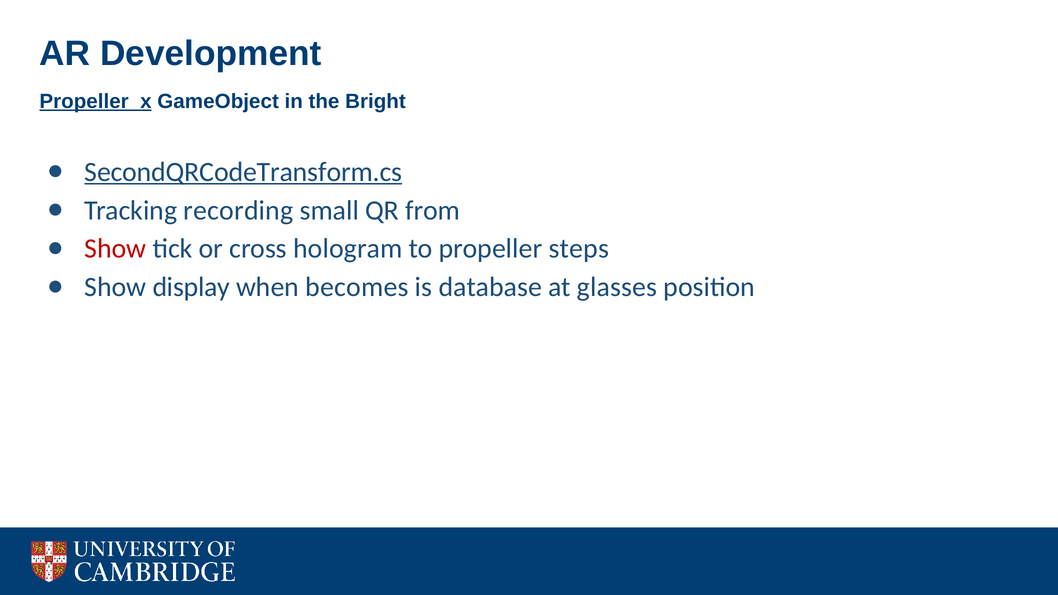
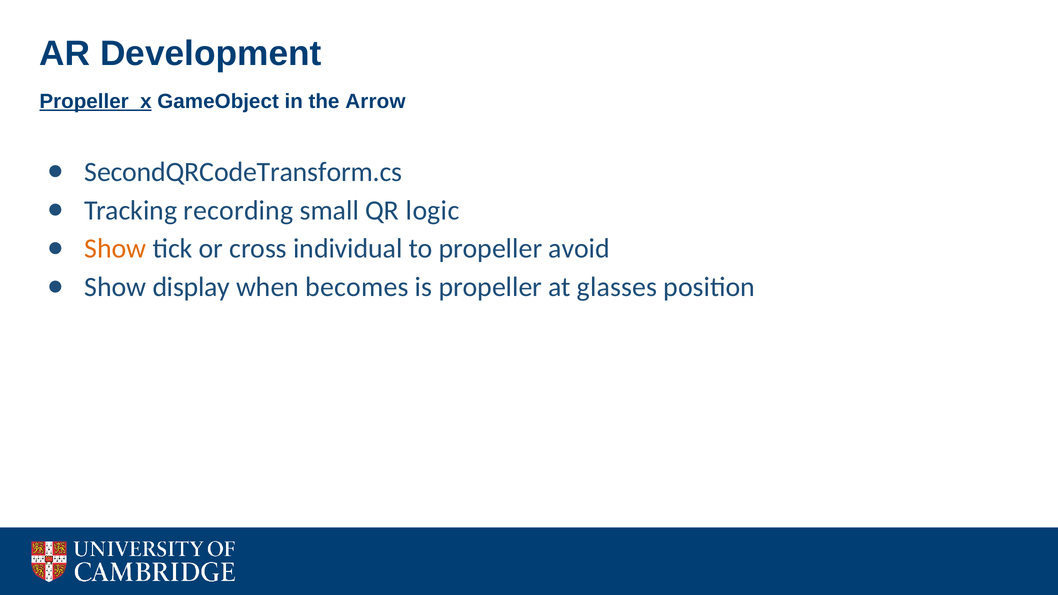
Bright: Bright -> Arrow (375, 102)
SecondQRCodeTransform.cs underline: present -> none (243, 172)
from: from -> logic (433, 210)
Show colour: red -> orange (115, 249)
hologram: hologram -> individual (348, 249)
steps: steps -> avoid (579, 249)
is database: database -> propeller (490, 287)
